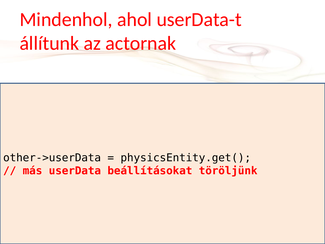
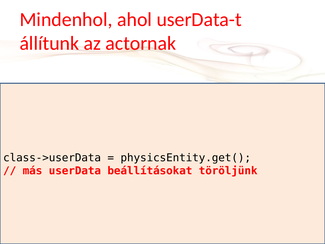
other->userData: other->userData -> class->userData (52, 158)
